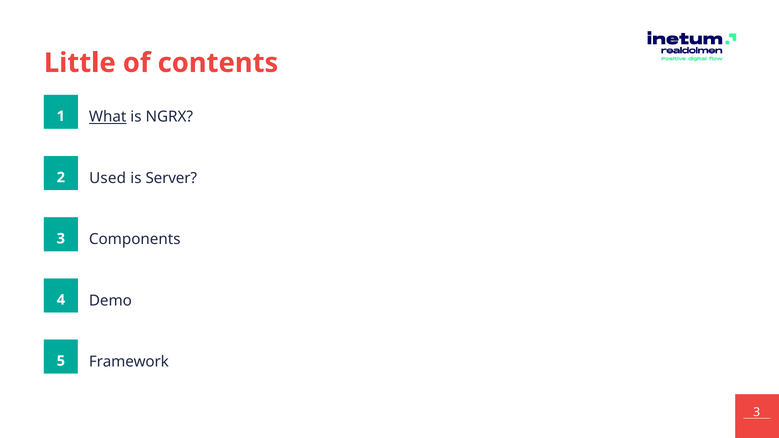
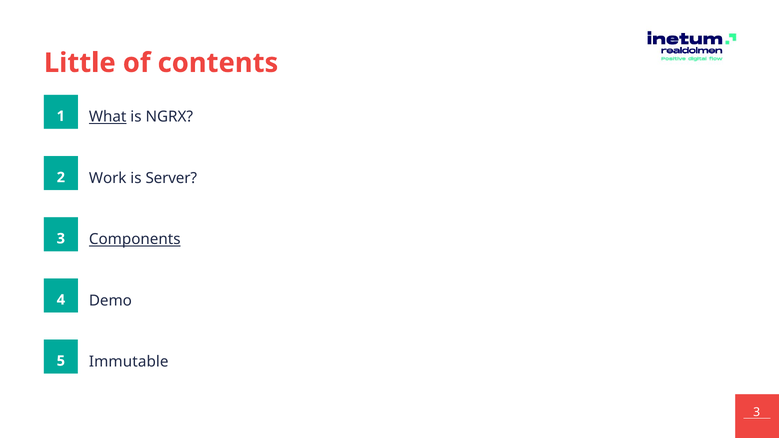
Used: Used -> Work (108, 178)
Components underline: none -> present (135, 239)
Framework: Framework -> Immutable (129, 362)
